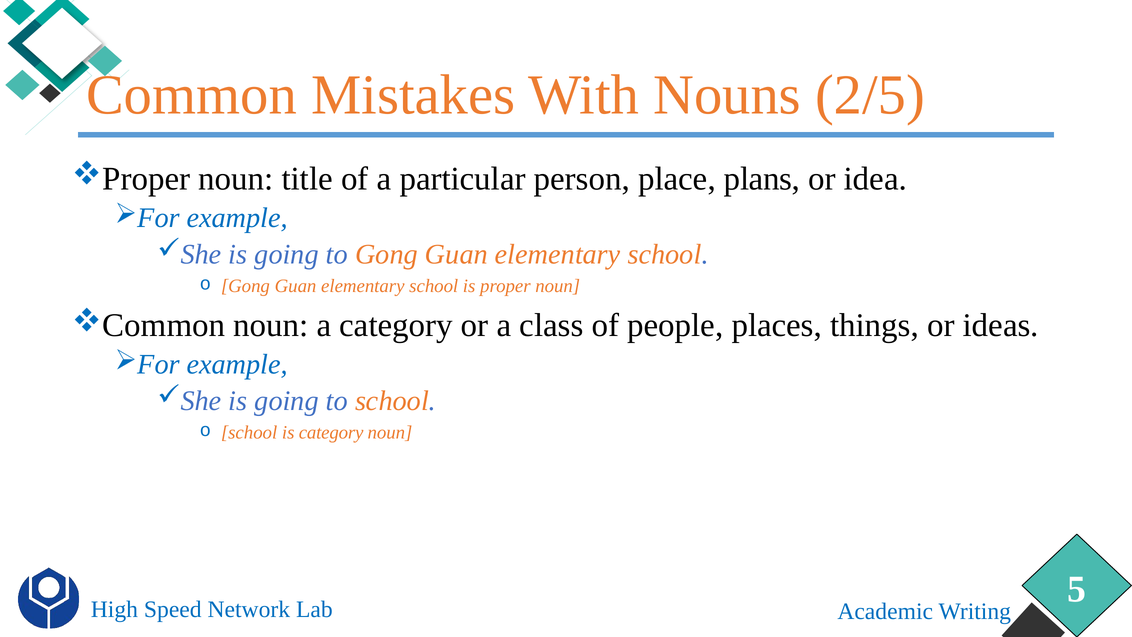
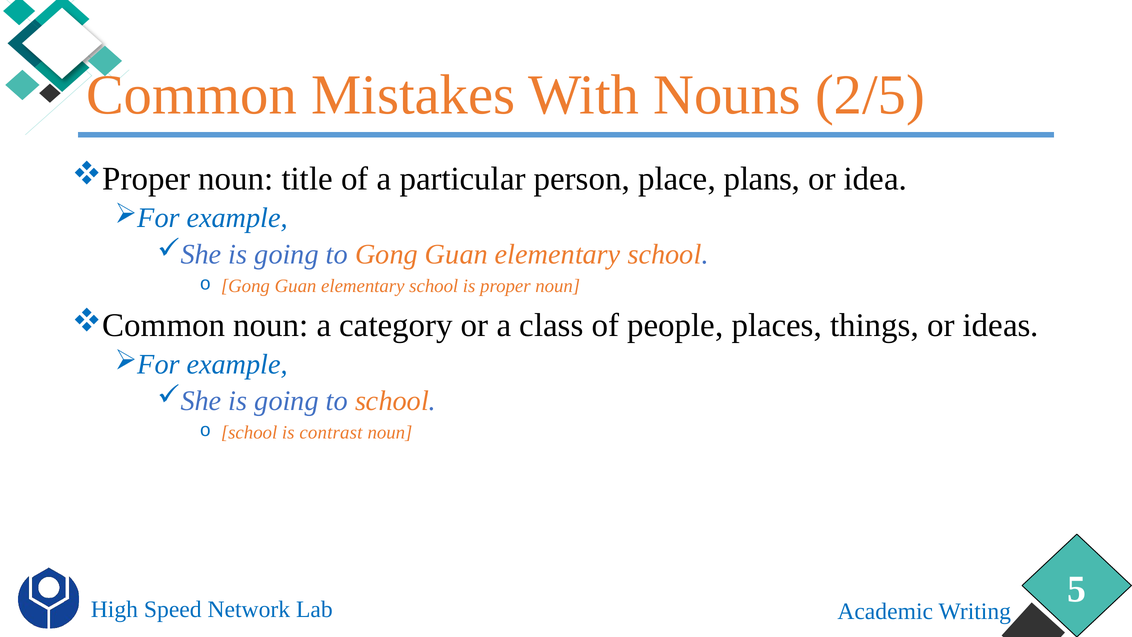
is category: category -> contrast (331, 432)
